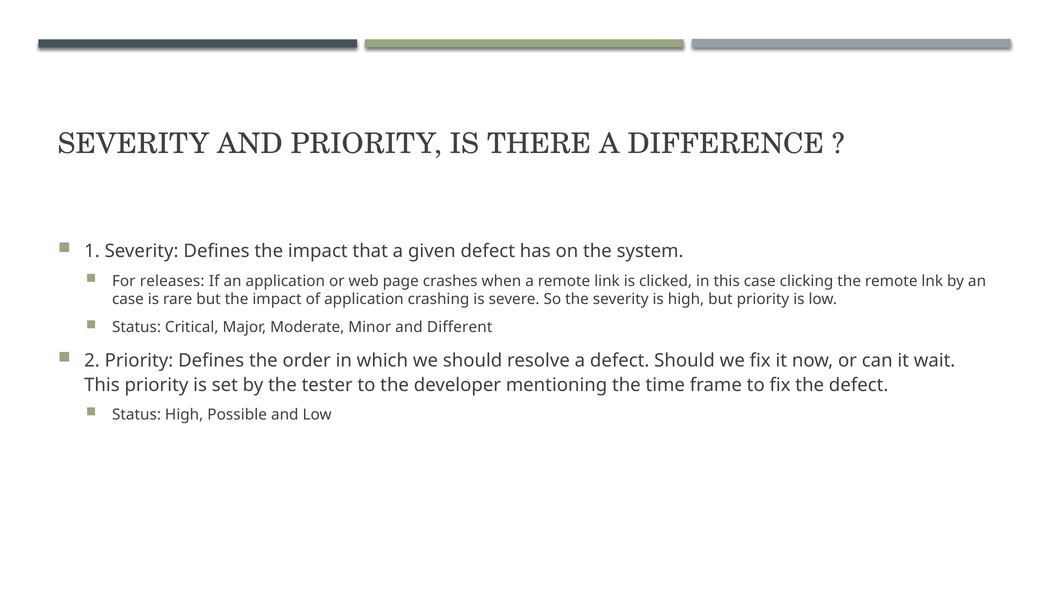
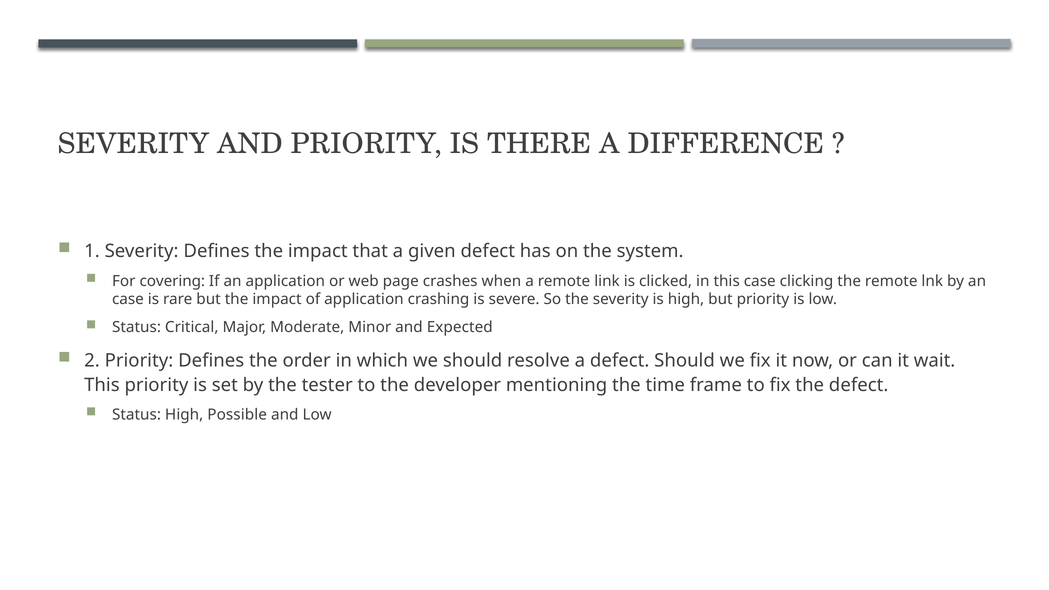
releases: releases -> covering (172, 281)
Different: Different -> Expected (460, 327)
